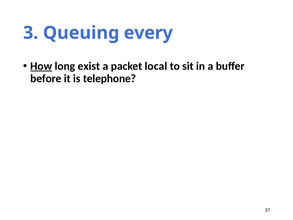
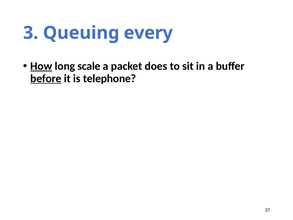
exist: exist -> scale (89, 66)
local: local -> does (156, 66)
before underline: none -> present (46, 78)
